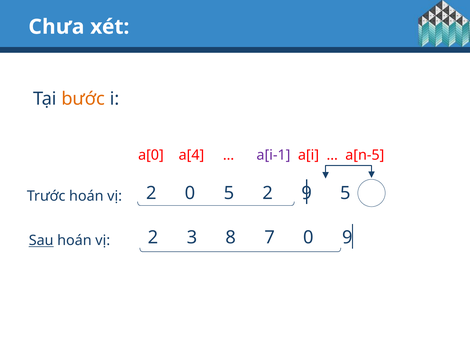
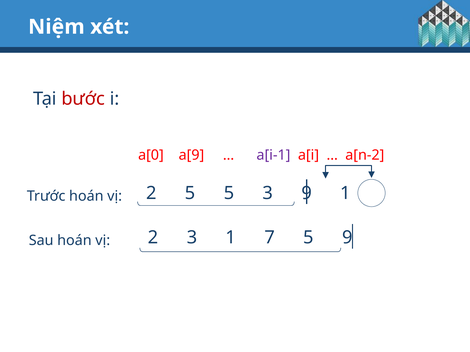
Chưa: Chưa -> Niệm (56, 27)
bước colour: orange -> red (83, 99)
a[4: a[4 -> a[9 (191, 155)
a[n-5: a[n-5 -> a[n-2 (365, 155)
2 0: 0 -> 5 (190, 193)
5 2: 2 -> 3 (268, 193)
9 5: 5 -> 1 (345, 193)
3 8: 8 -> 1 (231, 238)
7 0: 0 -> 5 (309, 238)
Sau underline: present -> none (41, 241)
